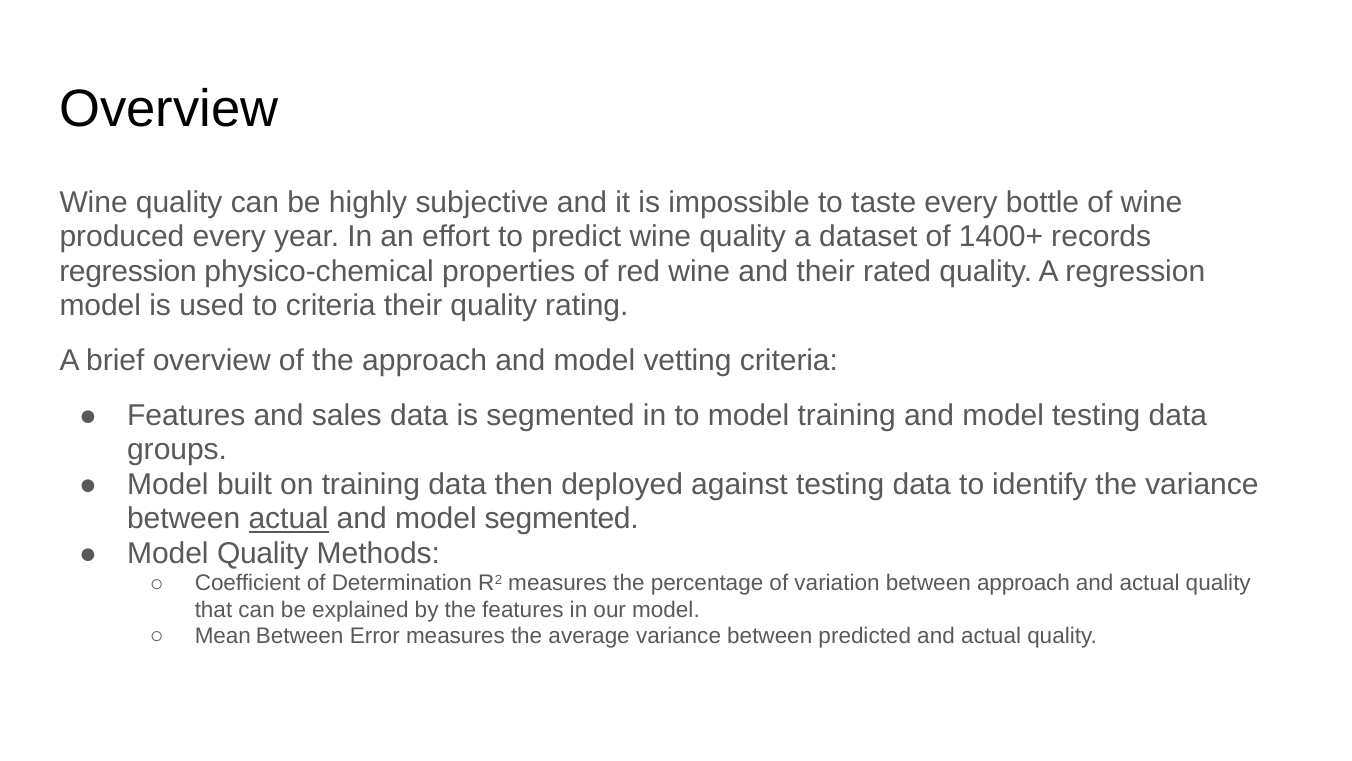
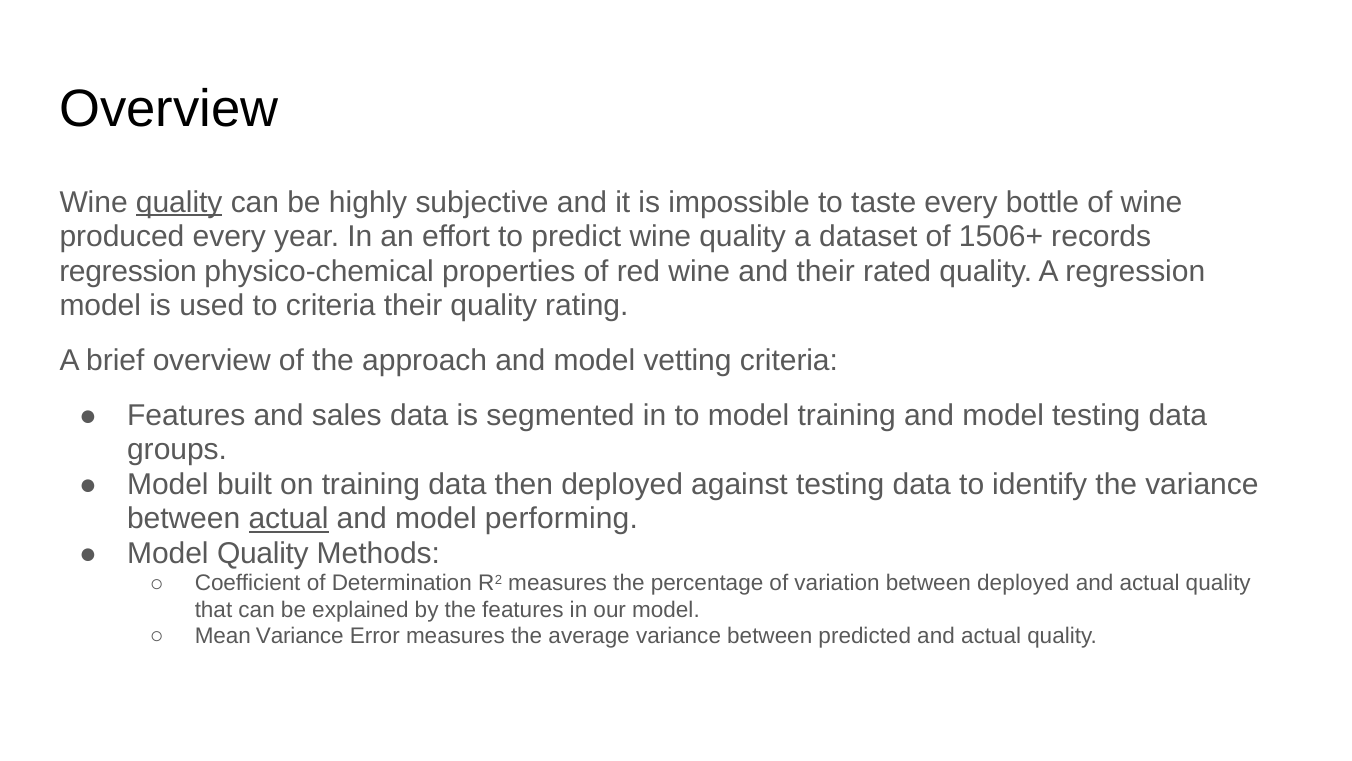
quality underline: none -> present (179, 202)
1400+: 1400+ -> 1506+ (1001, 237)
model segmented: segmented -> performing (561, 519)
between approach: approach -> deployed (1023, 583)
Mean Between: Between -> Variance (300, 635)
